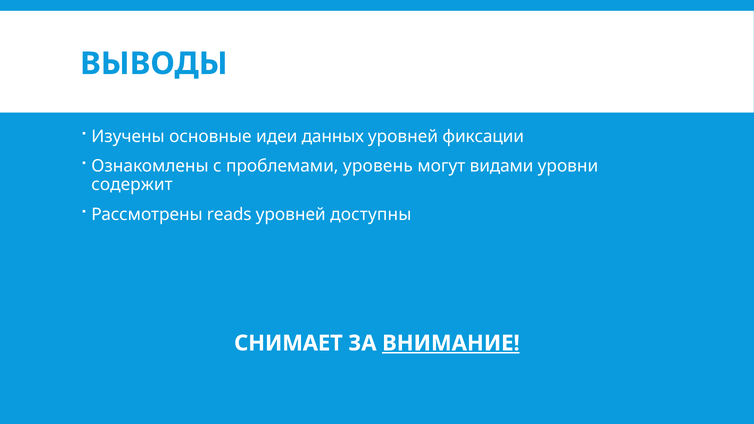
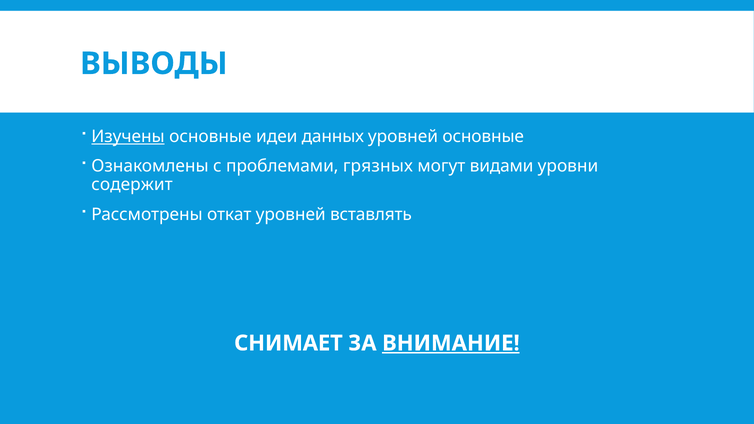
Изучены underline: none -> present (128, 136)
уровней фиксации: фиксации -> основные (483, 136)
уровень: уровень -> грязных (378, 166)
reads: reads -> откат (229, 214)
доступны: доступны -> вставлять (371, 214)
